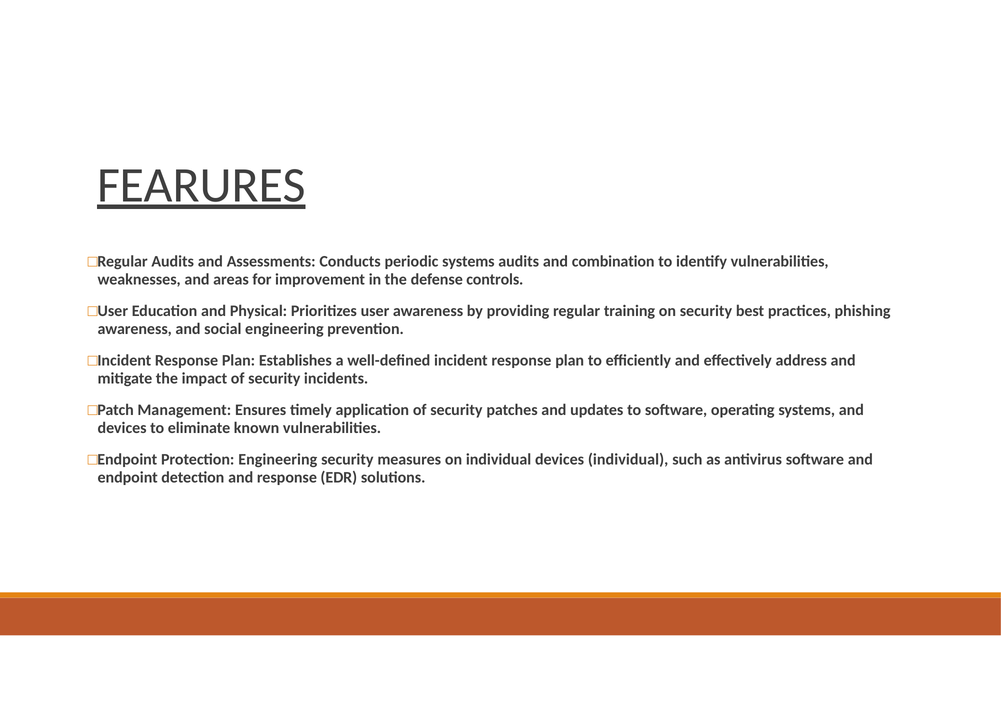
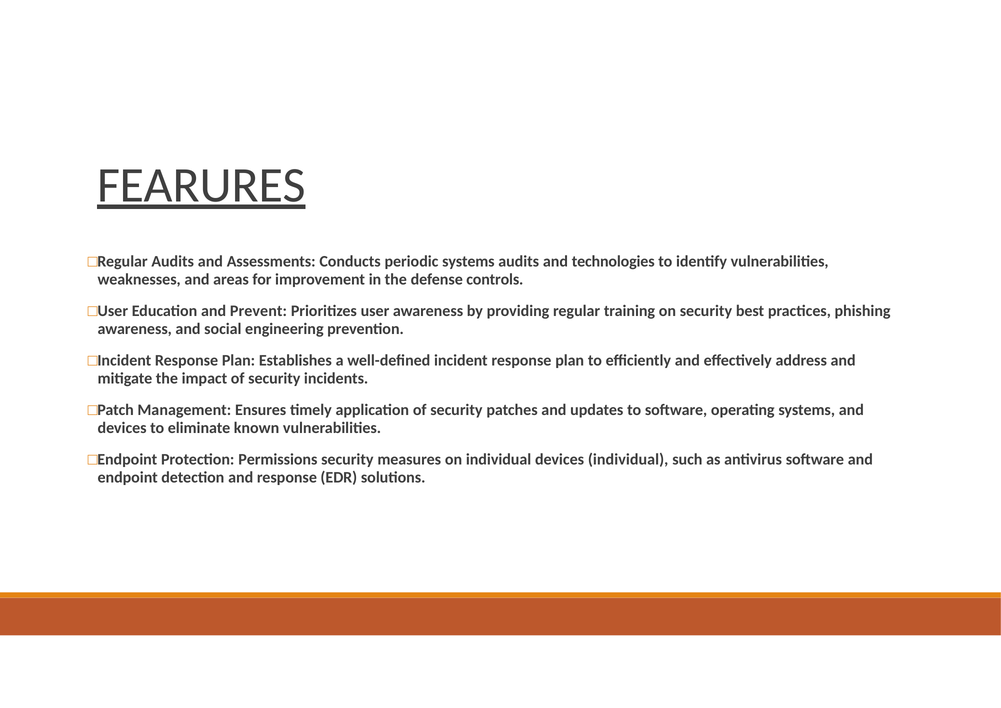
combination: combination -> technologies (613, 262)
Physical: Physical -> Prevent (258, 311)
Protection Engineering: Engineering -> Permissions (278, 460)
